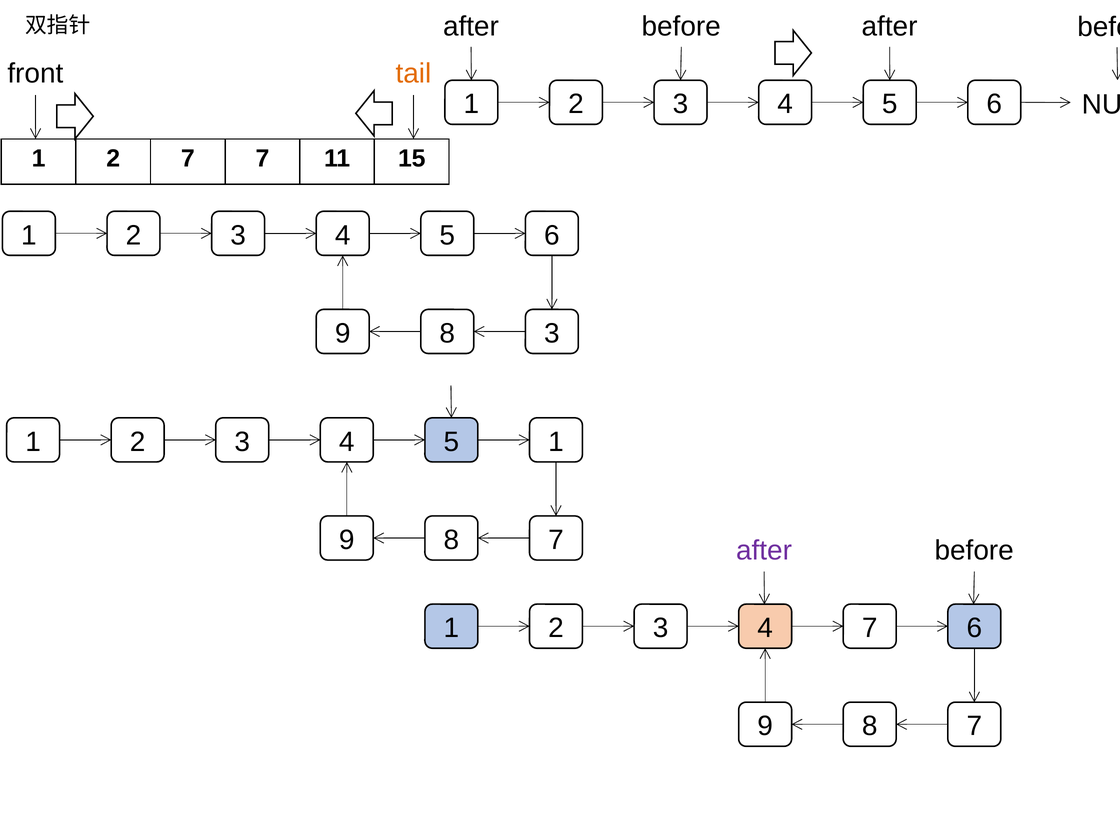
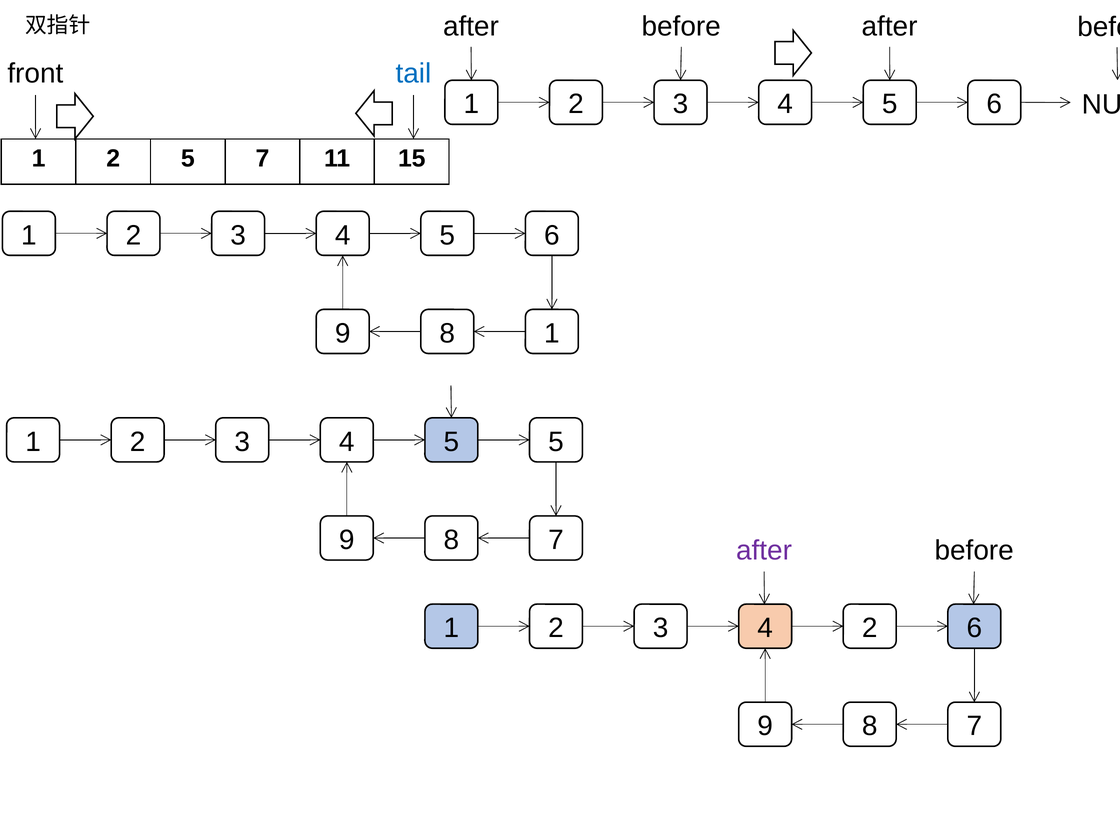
tail colour: orange -> blue (413, 74)
2 7: 7 -> 5 (188, 159)
9 3: 3 -> 1 (552, 333)
1 1: 1 -> 5 (556, 442)
3 7: 7 -> 2 (870, 628)
